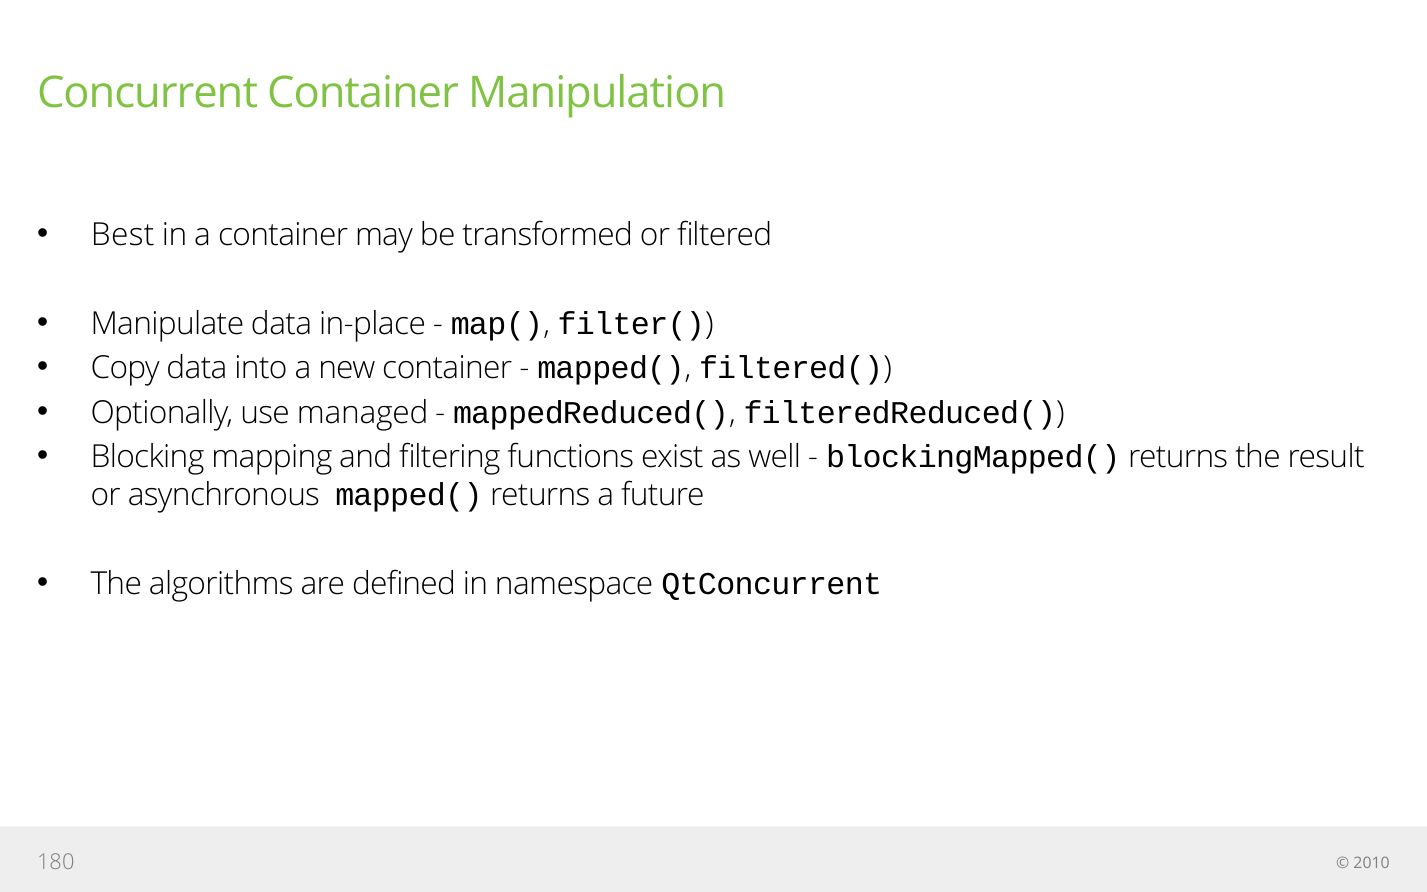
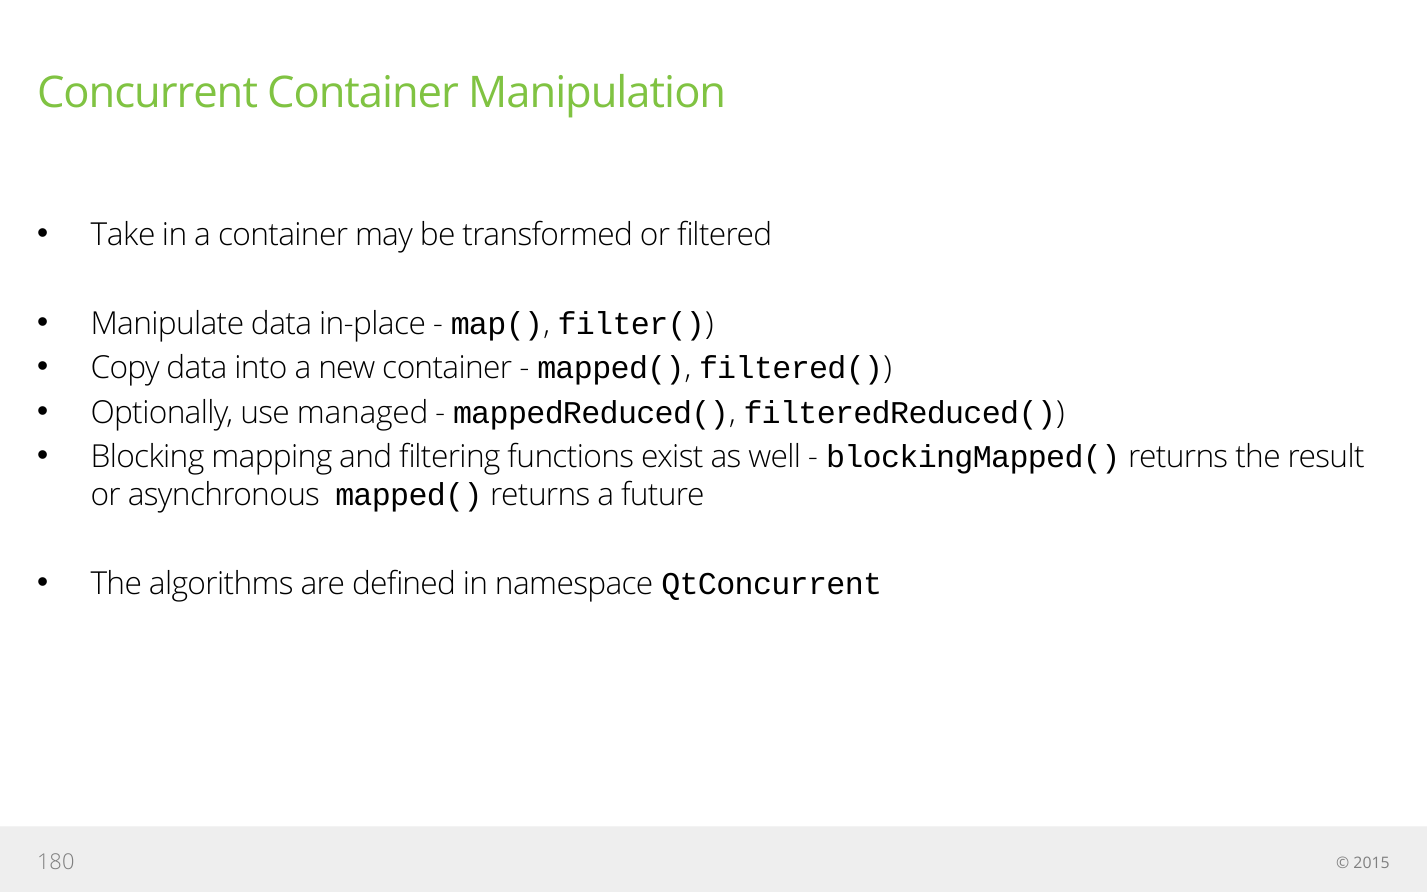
Best: Best -> Take (123, 235)
2010: 2010 -> 2015 (1372, 863)
